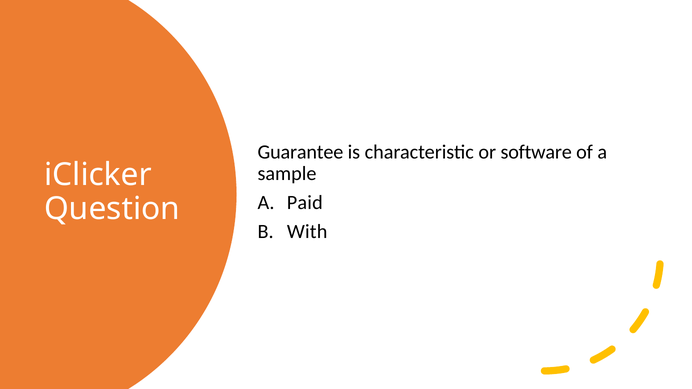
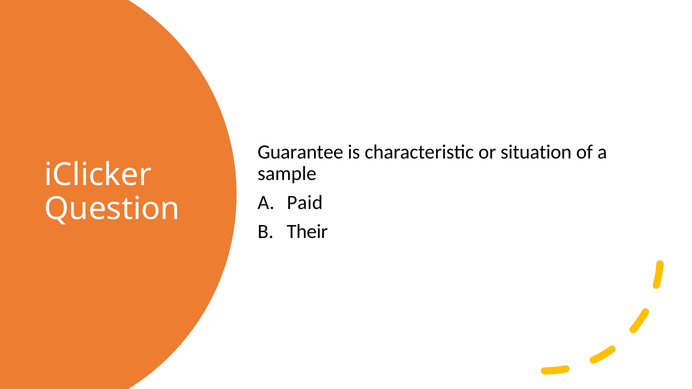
software: software -> situation (536, 152)
With: With -> Their (307, 232)
